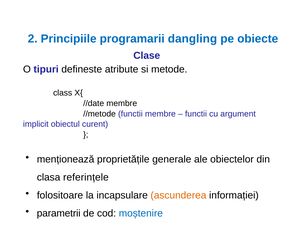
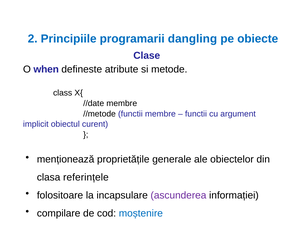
tipuri: tipuri -> when (46, 69)
ascunderea colour: orange -> purple (178, 196)
parametrii: parametrii -> compilare (59, 214)
